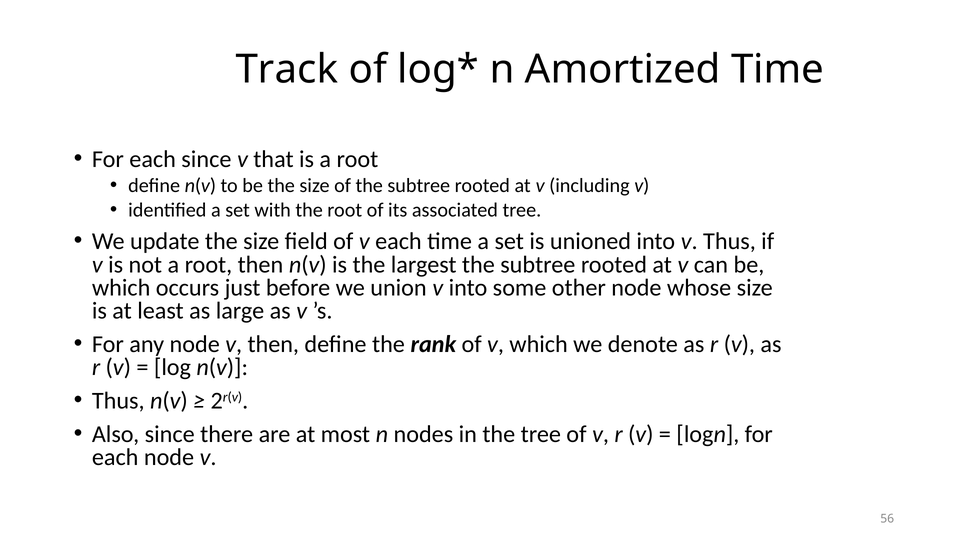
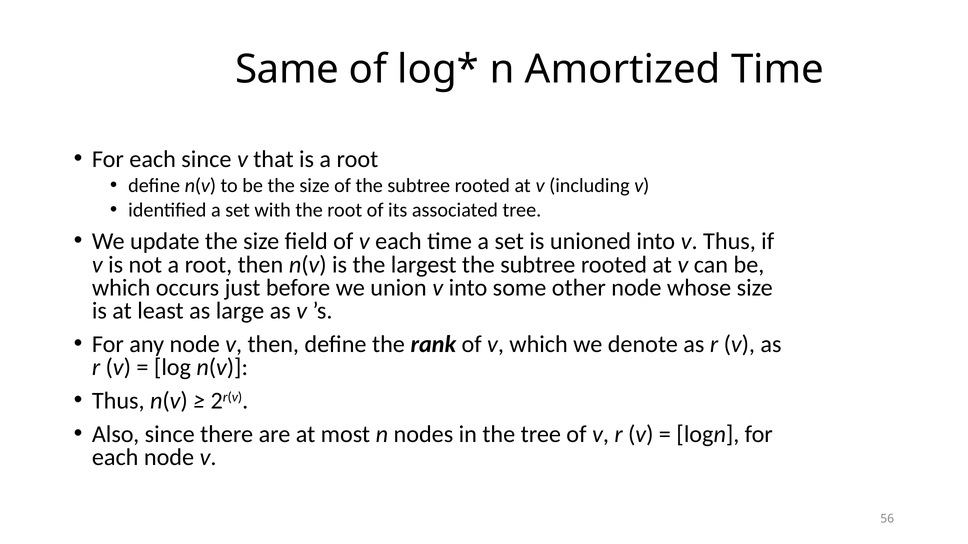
Track: Track -> Same (287, 69)
